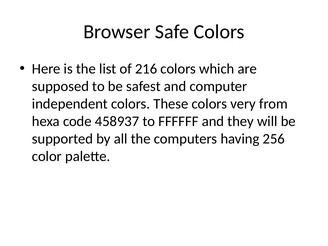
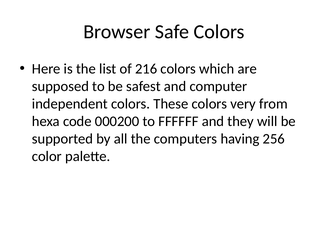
458937: 458937 -> 000200 (117, 121)
